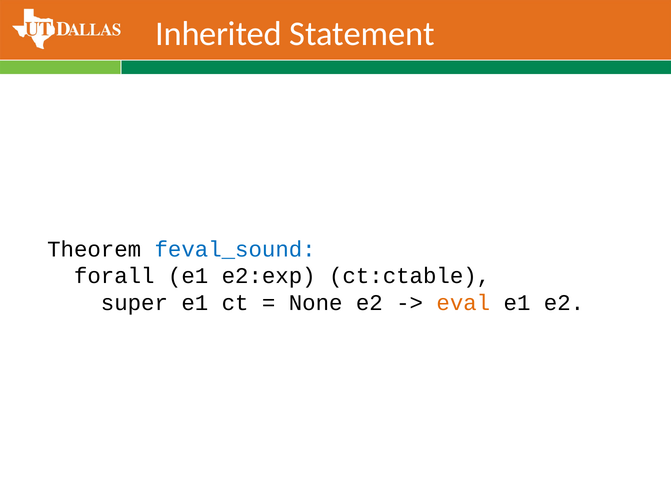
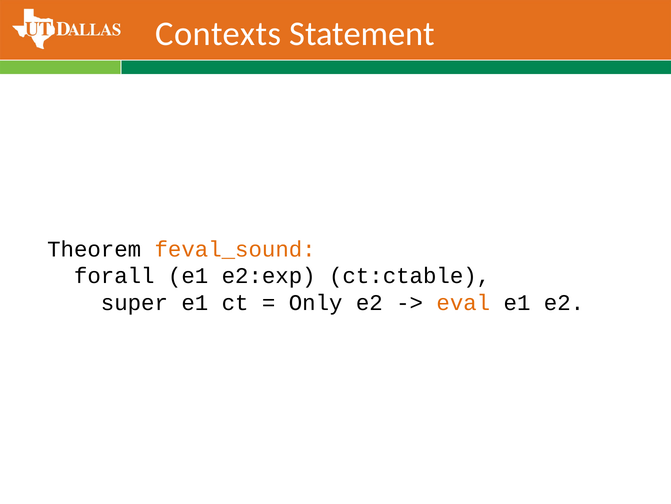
Inherited: Inherited -> Contexts (218, 34)
feval_sound colour: blue -> orange (235, 249)
None: None -> Only (316, 302)
